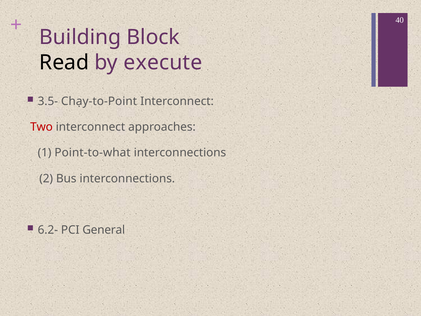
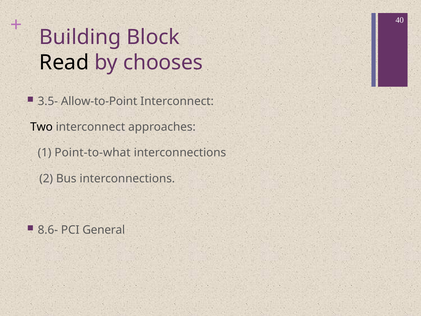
execute: execute -> chooses (163, 63)
Chạy-to-Point: Chạy-to-Point -> Allow-to-Point (99, 101)
Two colour: red -> black (41, 127)
6.2-: 6.2- -> 8.6- (48, 230)
